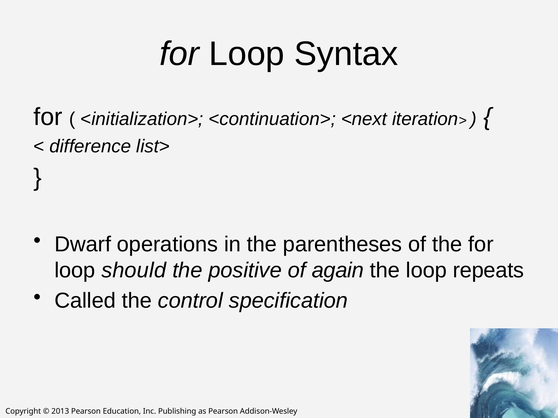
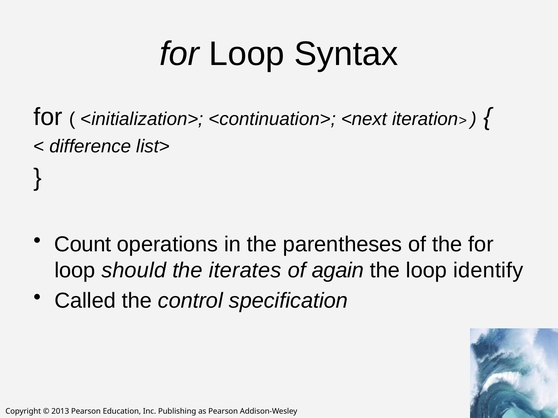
Dwarf: Dwarf -> Count (83, 245)
positive: positive -> iterates (245, 271)
repeats: repeats -> identify (488, 271)
